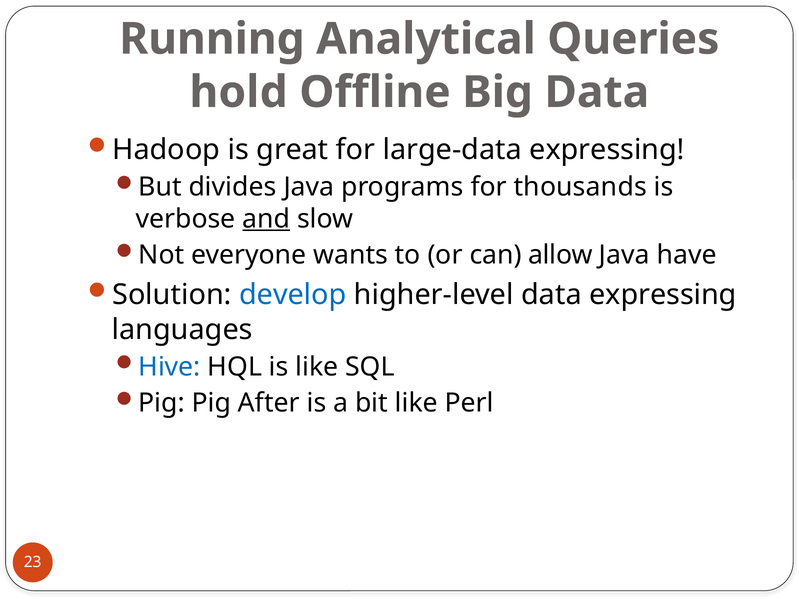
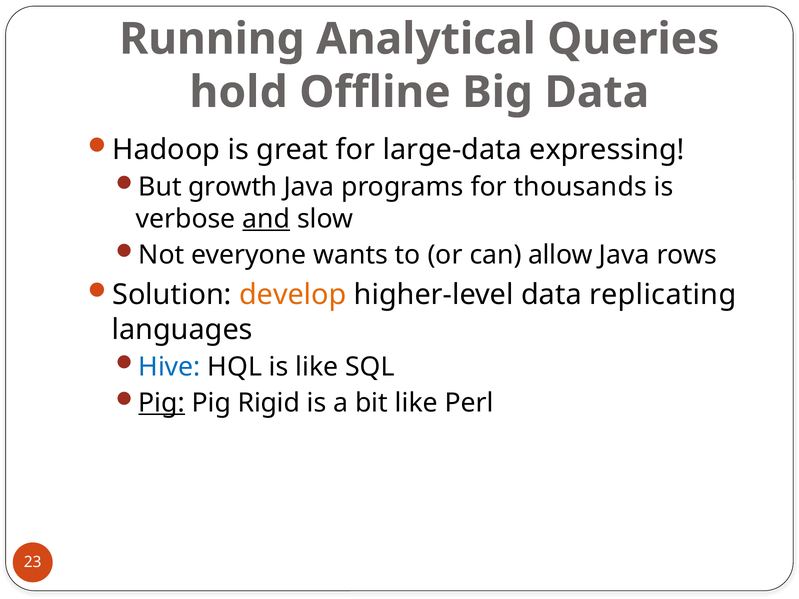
divides: divides -> growth (233, 187)
have: have -> rows (687, 255)
develop colour: blue -> orange (293, 295)
data expressing: expressing -> replicating (663, 295)
Pig underline: none -> present (162, 403)
After: After -> Rigid (269, 403)
